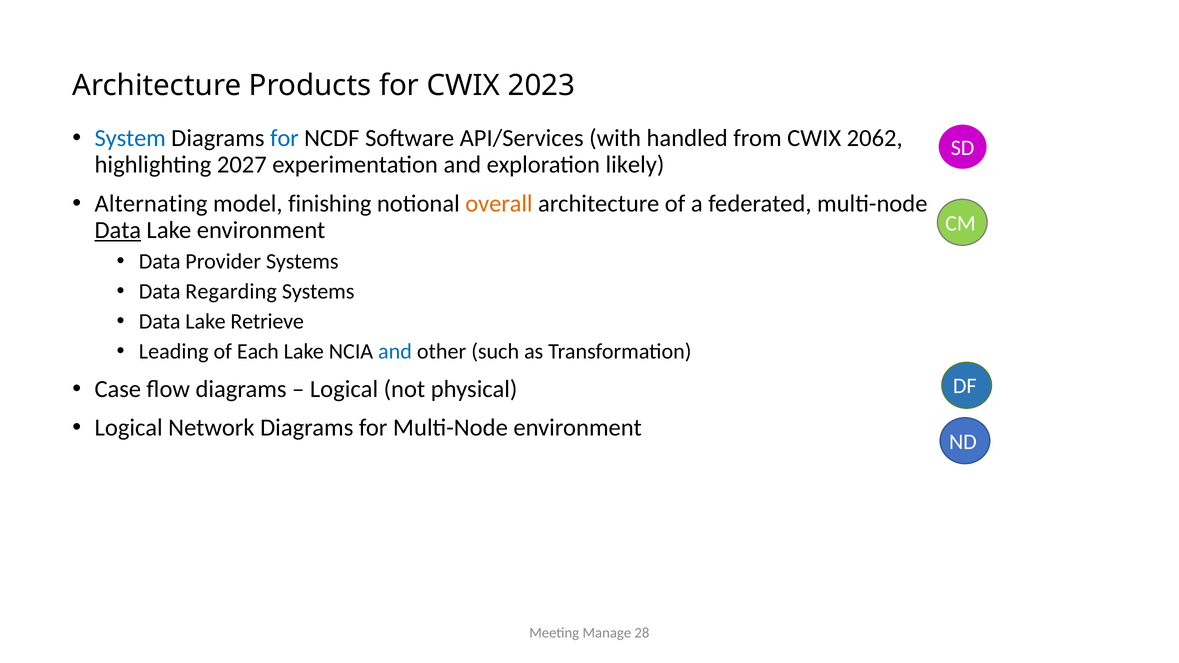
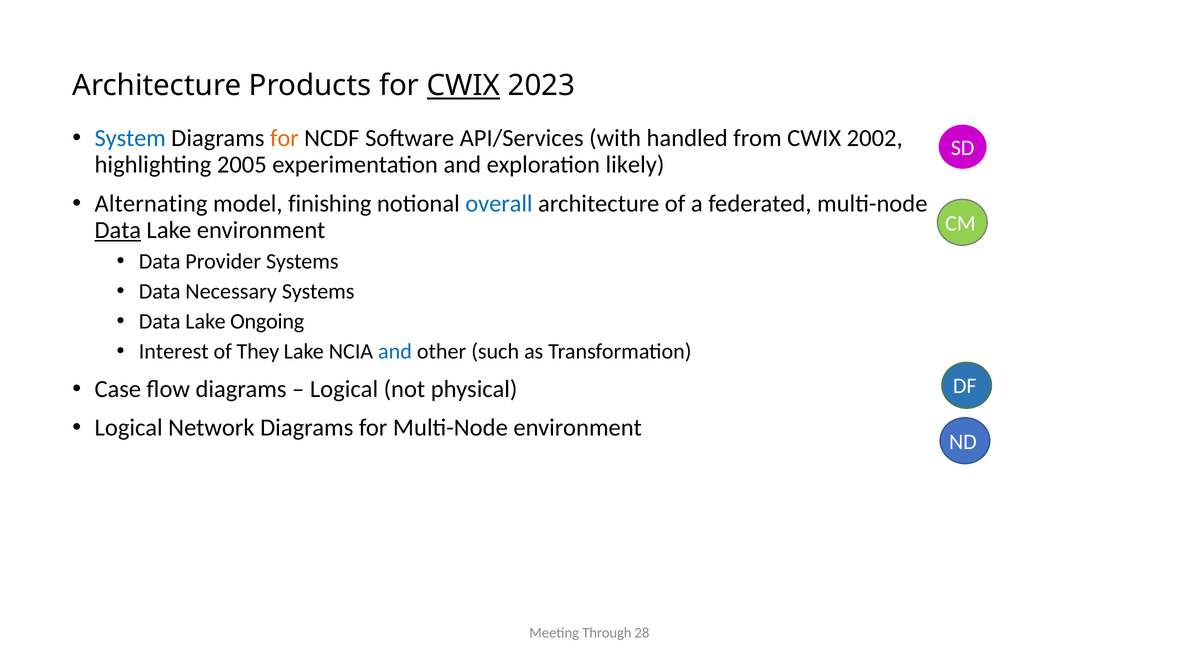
CWIX underline: none -> present (463, 86)
for colour: blue -> orange (284, 138)
2062: 2062 -> 2002 (875, 138)
2027: 2027 -> 2005 (242, 165)
overall colour: orange -> blue (499, 204)
Regarding: Regarding -> Necessary (231, 292)
Retrieve: Retrieve -> Ongoing (267, 322)
Leading: Leading -> Interest (174, 352)
Each: Each -> They (258, 352)
Manage: Manage -> Through (607, 633)
